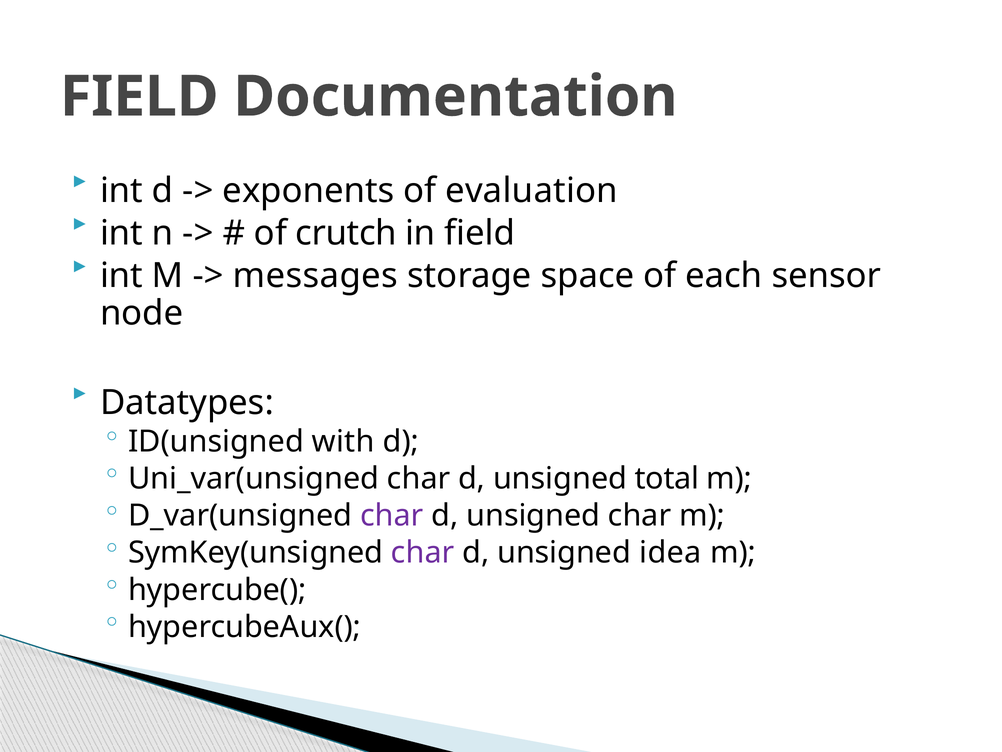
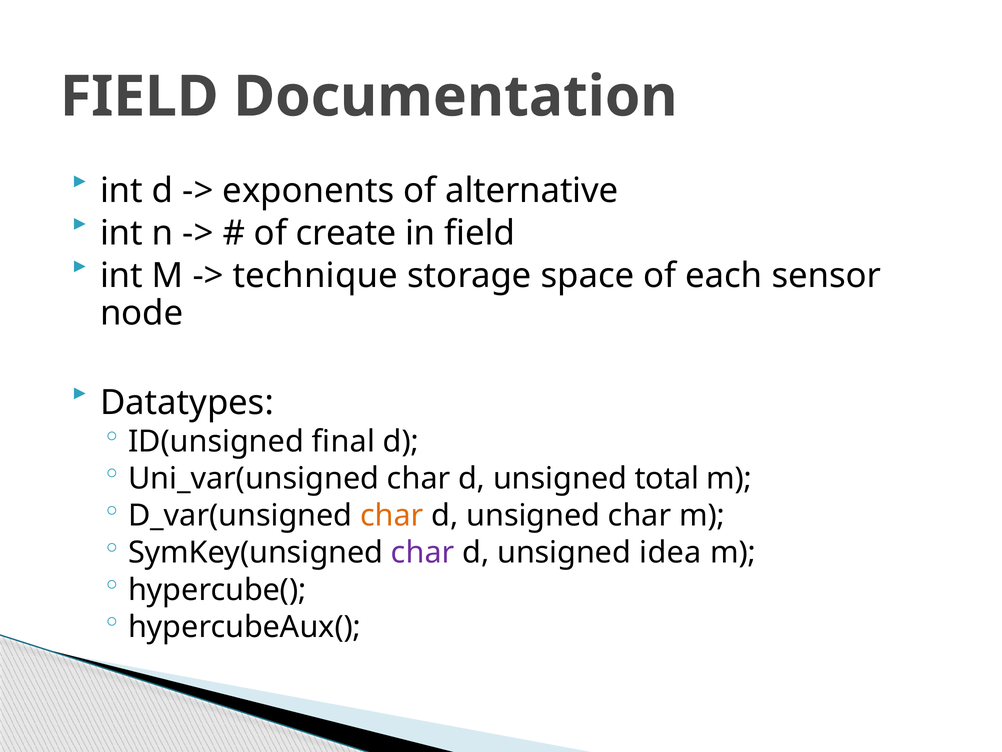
evaluation: evaluation -> alternative (532, 191)
crutch: crutch -> create (346, 233)
messages: messages -> technique (315, 276)
with: with -> final (343, 441)
char colour: purple -> orange (392, 515)
